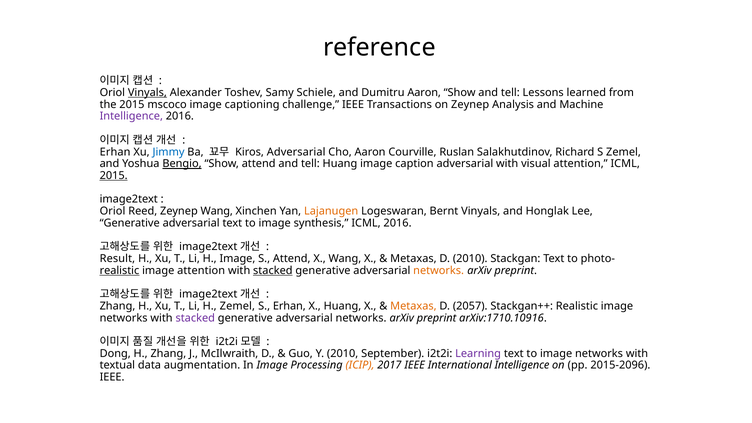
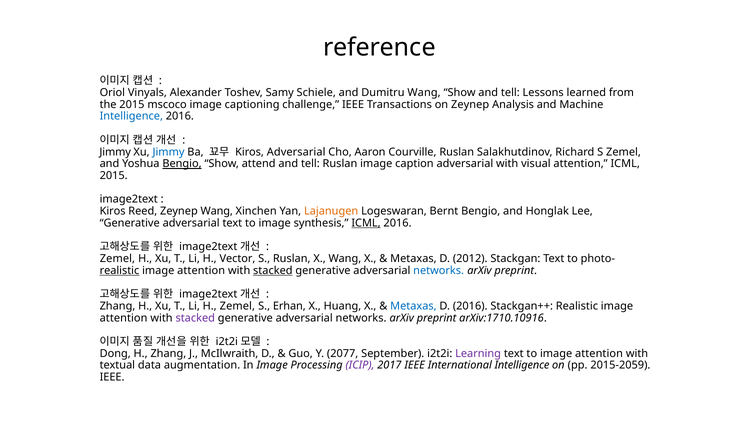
Vinyals underline: present -> none (147, 93)
Dumitru Aaron: Aaron -> Wang (424, 93)
Intelligence colour: purple -> blue (131, 116)
Erhan: Erhan -> Jimmy (115, 152)
tell Huang: Huang -> Ruslan (340, 164)
2015 underline: present -> none (114, 176)
Oriol: Oriol -> Kiros (113, 211)
Bernt Vinyals: Vinyals -> Bengio (481, 211)
ICML underline: none -> present (366, 223)
Result: Result -> Zemel (117, 259)
H Image: Image -> Vector (237, 259)
S Attend: Attend -> Ruslan (292, 259)
D 2010: 2010 -> 2012 (470, 259)
networks colour: orange -> blue (439, 270)
Metaxas colour: orange -> blue (413, 306)
D 2057: 2057 -> 2016 (470, 306)
networks: networks -> attention (124, 318)
Y 2010: 2010 -> 2077 (343, 353)
to image networks: networks -> attention (599, 353)
ICIP colour: orange -> purple (360, 365)
2015-2096: 2015-2096 -> 2015-2059 (620, 365)
